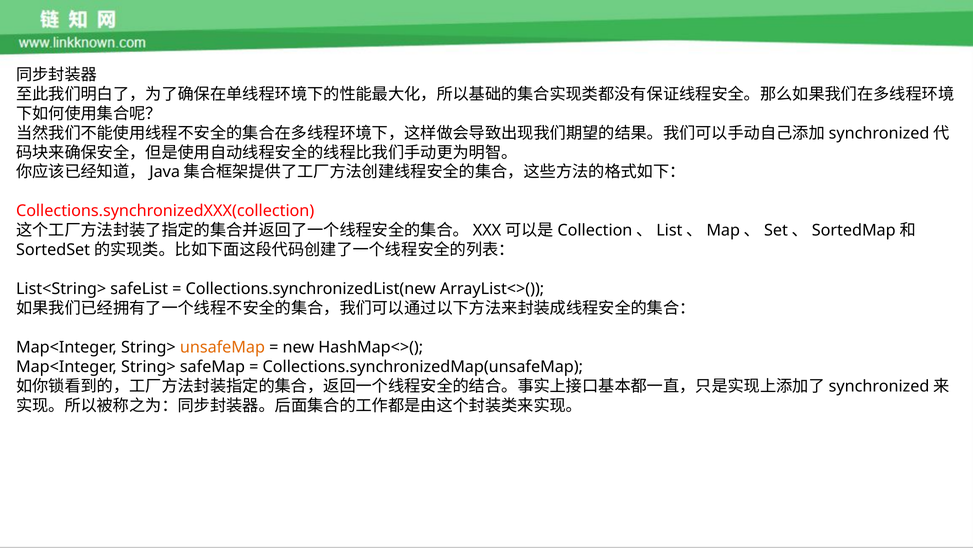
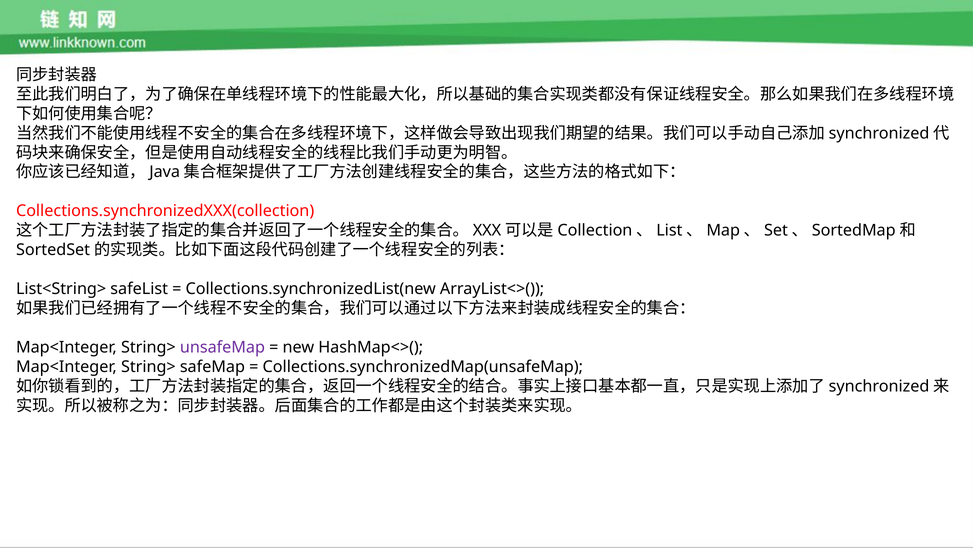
unsafeMap colour: orange -> purple (222, 347)
